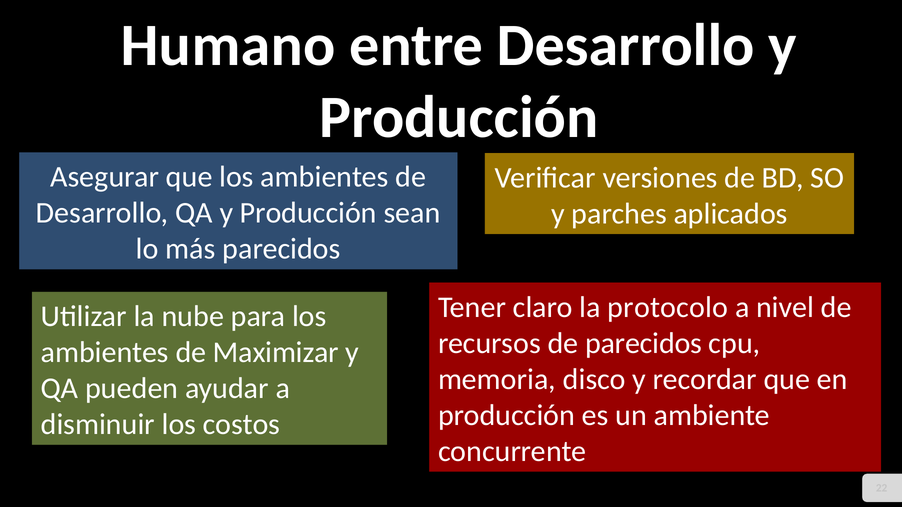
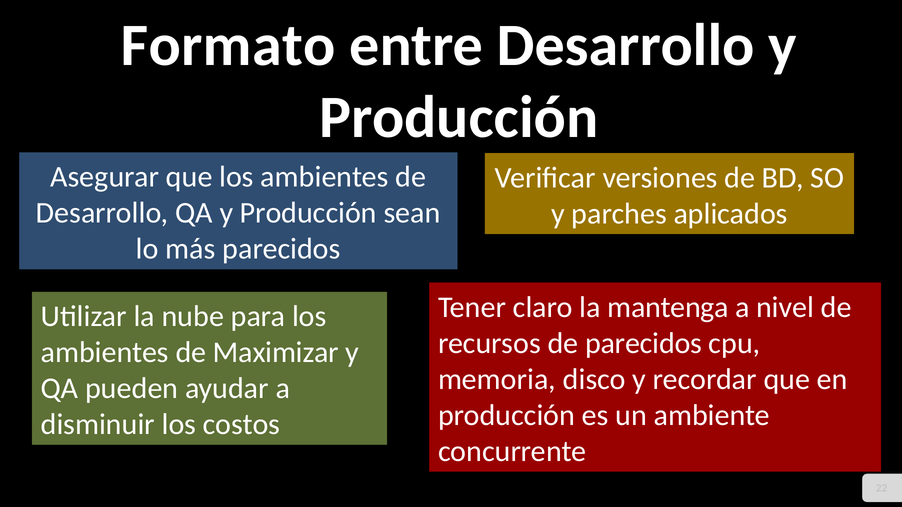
Humano: Humano -> Formato (228, 46)
protocolo: protocolo -> mantenga (668, 307)
